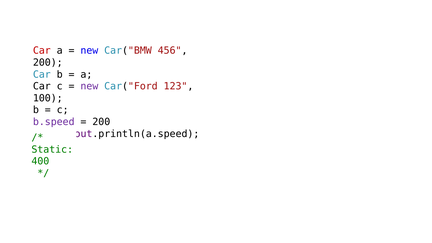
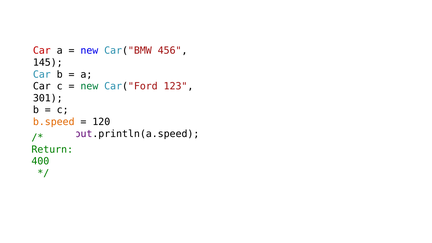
200: 200 -> 145 (48, 63)
new colour: purple -> green (89, 86)
100: 100 -> 301 (48, 98)
b.speed colour: purple -> orange (54, 122)
200: 200 -> 120 (101, 122)
Static: Static -> Return (52, 150)
